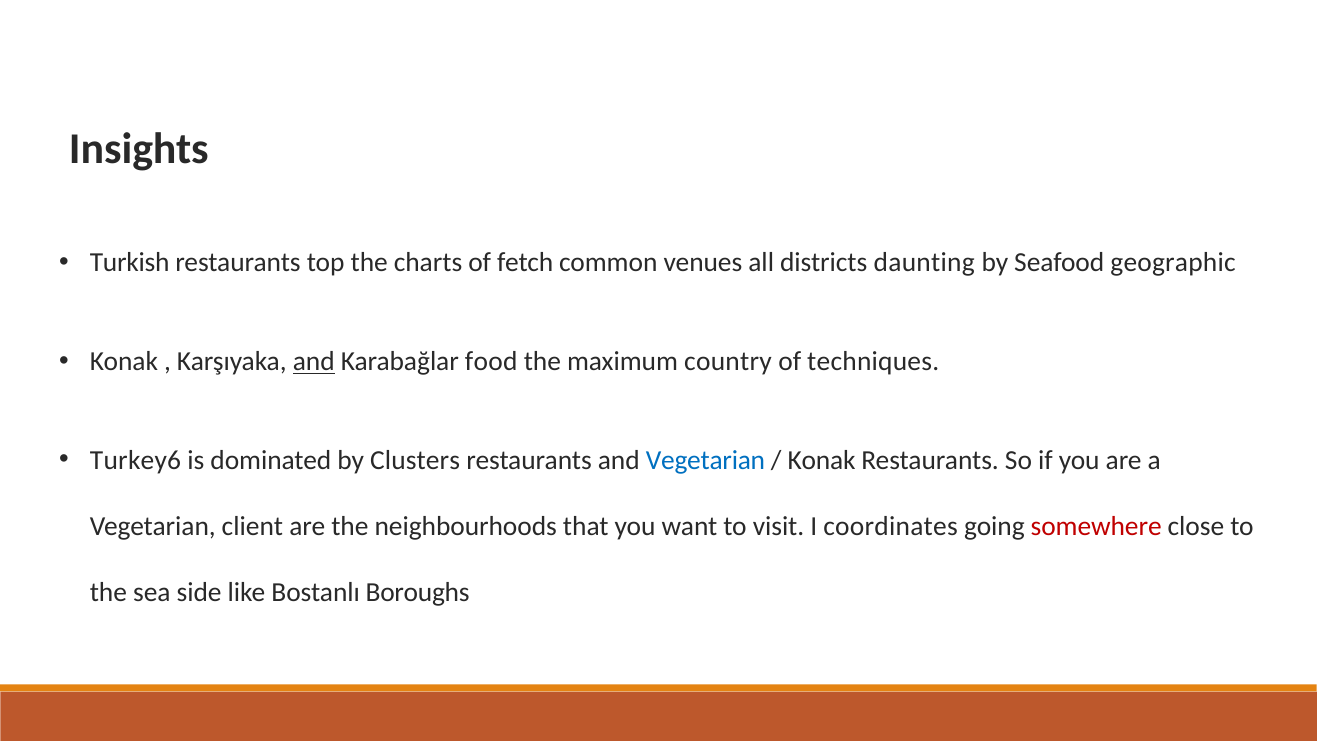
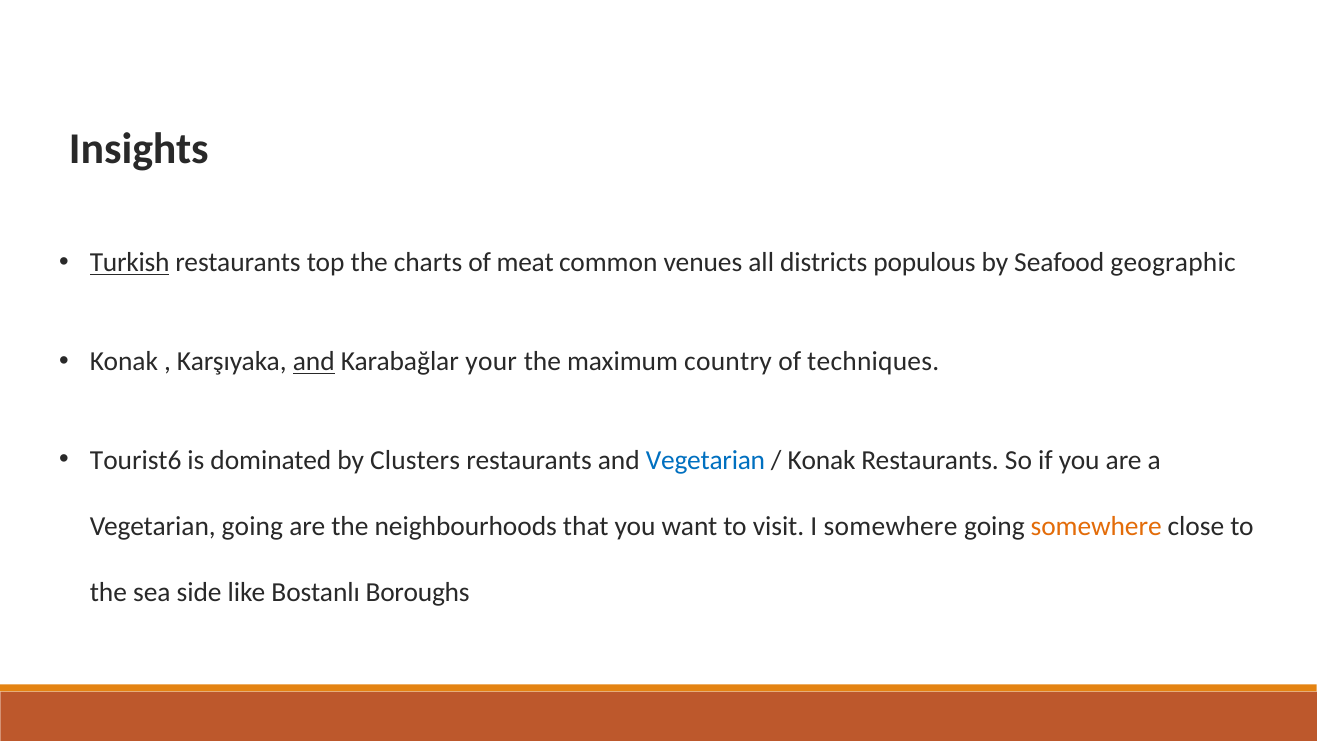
Turkish underline: none -> present (130, 263)
fetch: fetch -> meat (525, 263)
daunting: daunting -> populous (924, 263)
food: food -> your (491, 361)
Turkey6: Turkey6 -> Tourist6 (136, 460)
Vegetarian client: client -> going (252, 526)
I coordinates: coordinates -> somewhere (891, 526)
somewhere colour: red -> orange (1096, 526)
